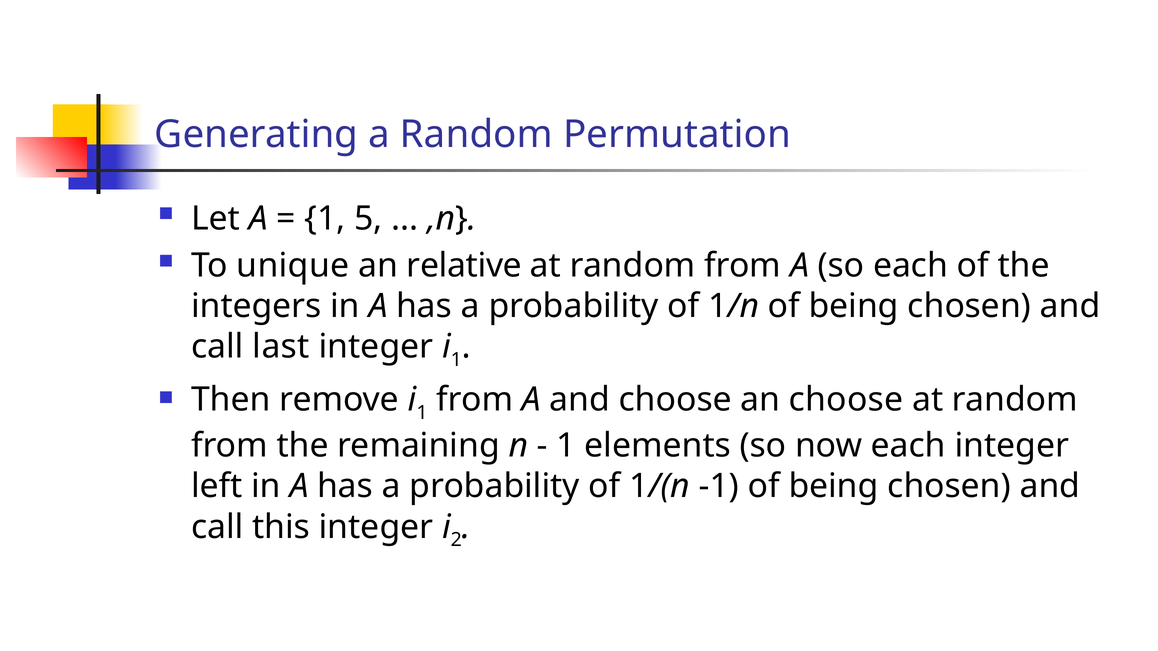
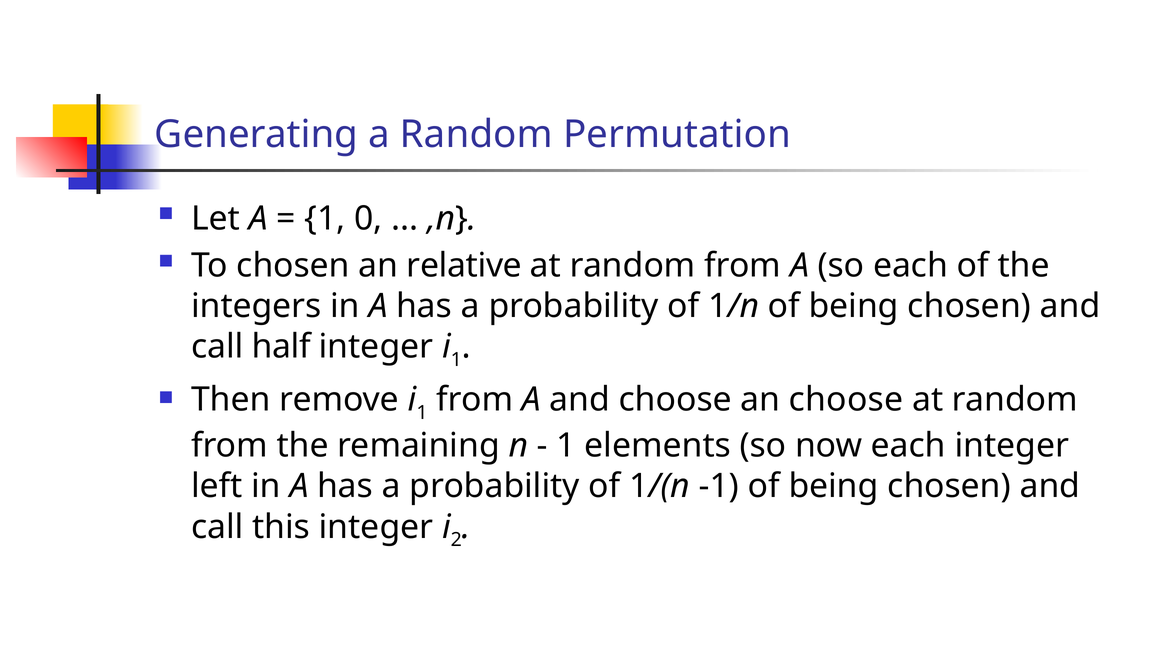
5: 5 -> 0 (368, 219)
To unique: unique -> chosen (293, 266)
last: last -> half (281, 347)
